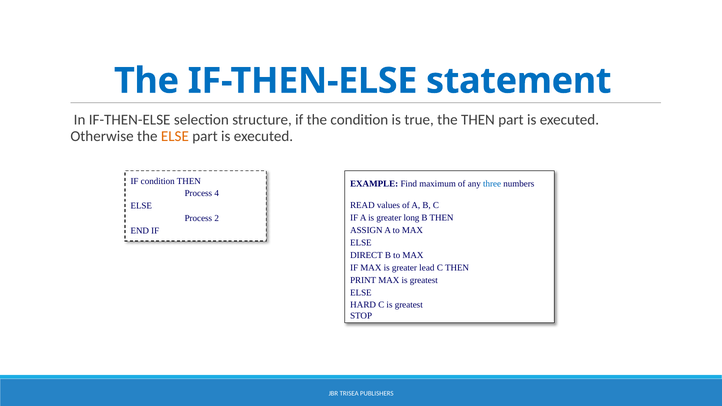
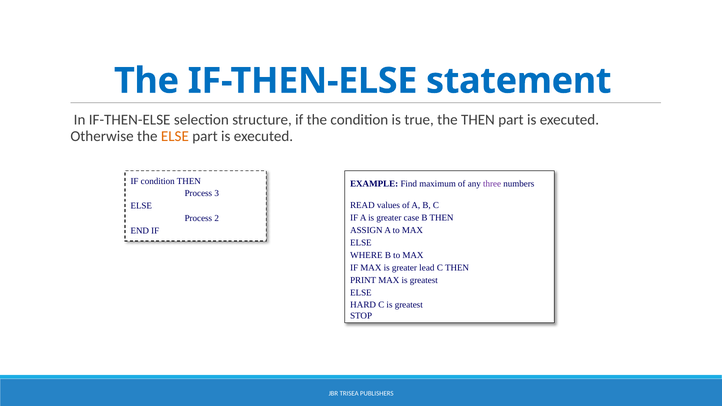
three colour: blue -> purple (492, 184)
4: 4 -> 3 (217, 194)
long: long -> case (411, 218)
DIRECT: DIRECT -> WHERE (366, 255)
